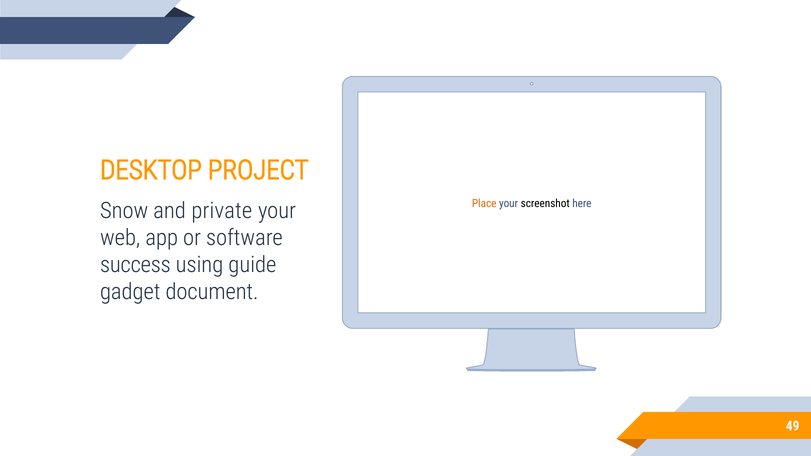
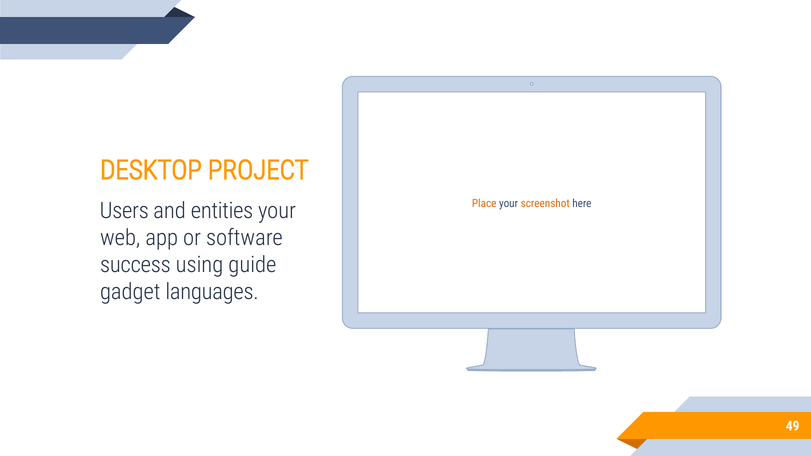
screenshot colour: black -> orange (545, 204)
Snow: Snow -> Users (124, 211)
private: private -> entities (222, 211)
document: document -> languages (212, 292)
